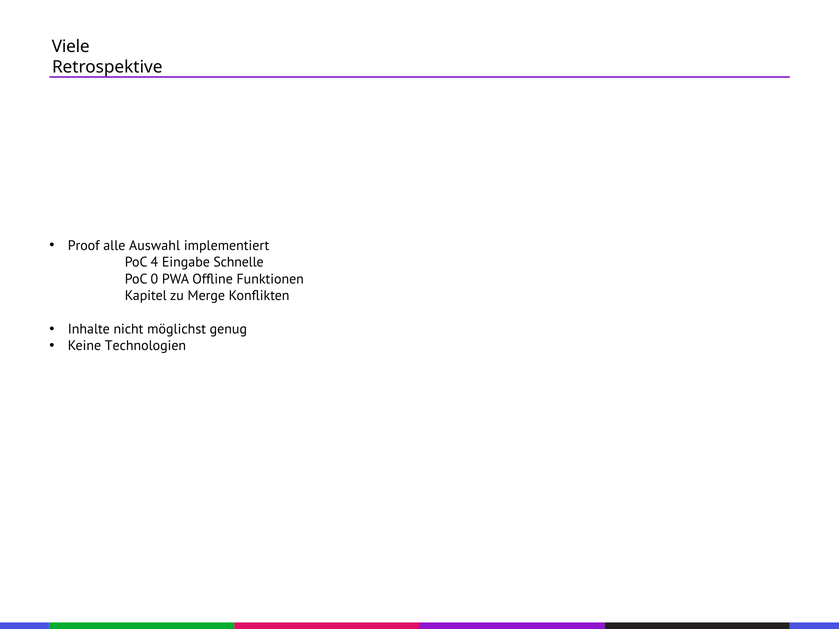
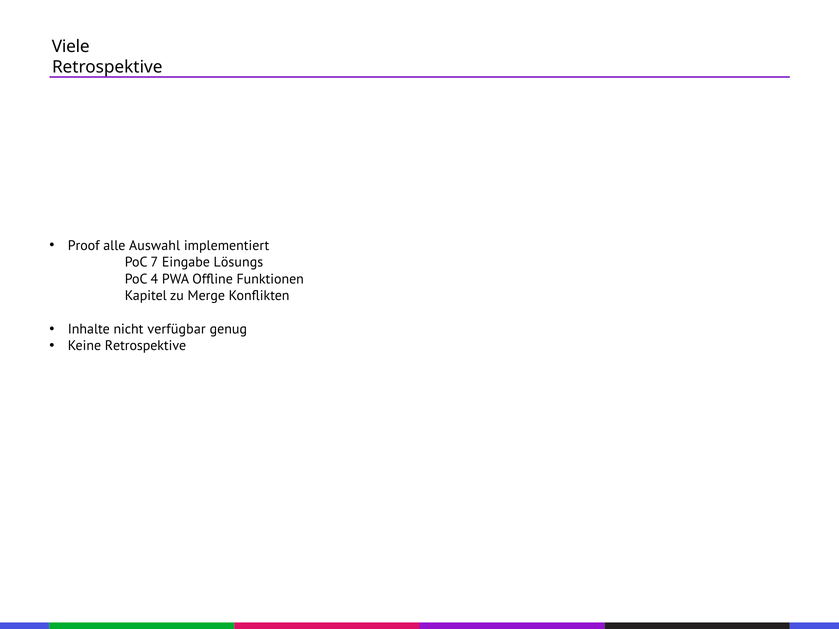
4: 4 -> 7 (154, 262)
Schnelle: Schnelle -> Lösungs (238, 262)
0: 0 -> 4 (154, 279)
möglichst: möglichst -> verfügbar (177, 329)
Keine Technologien: Technologien -> Retrospektive (145, 346)
